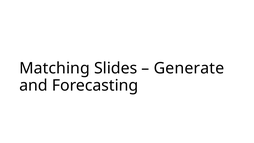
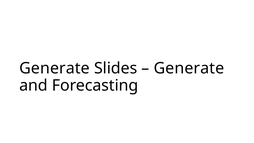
Matching: Matching -> Generate (54, 68)
